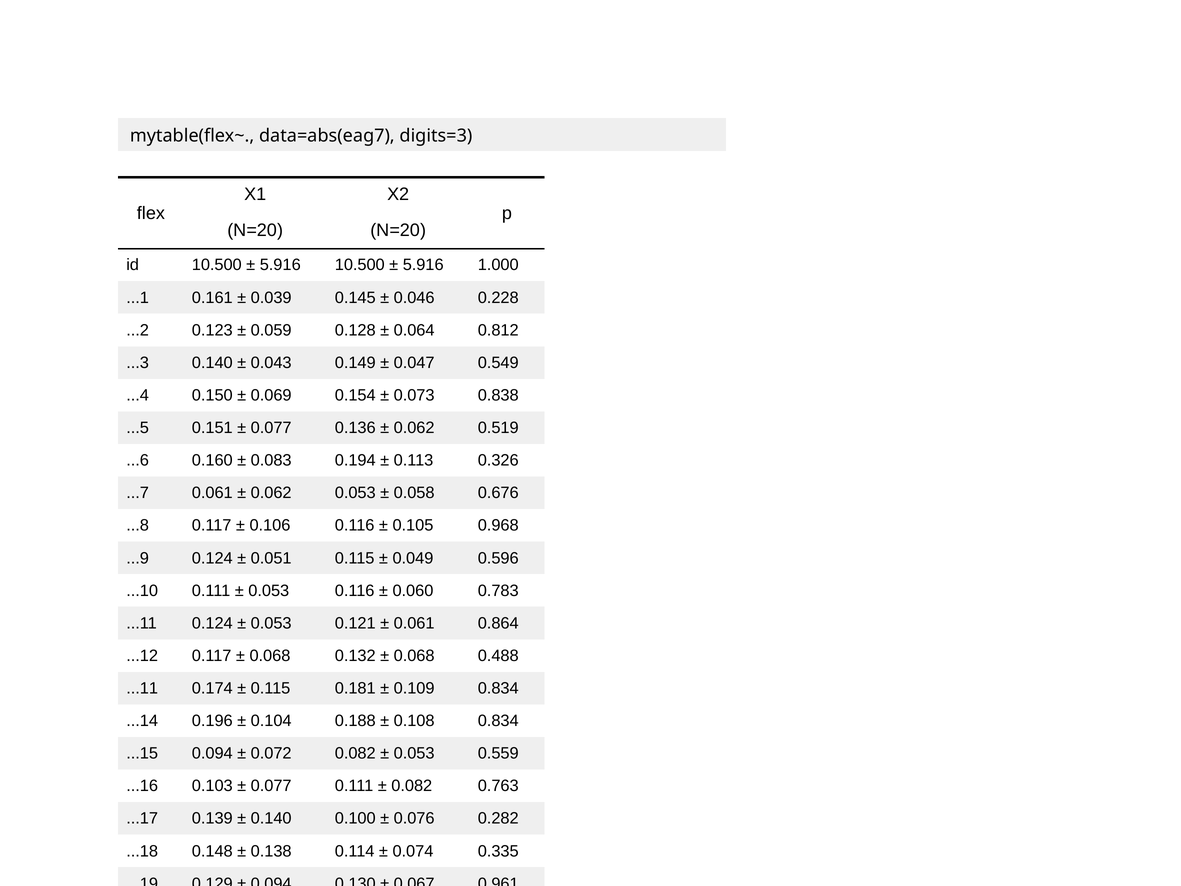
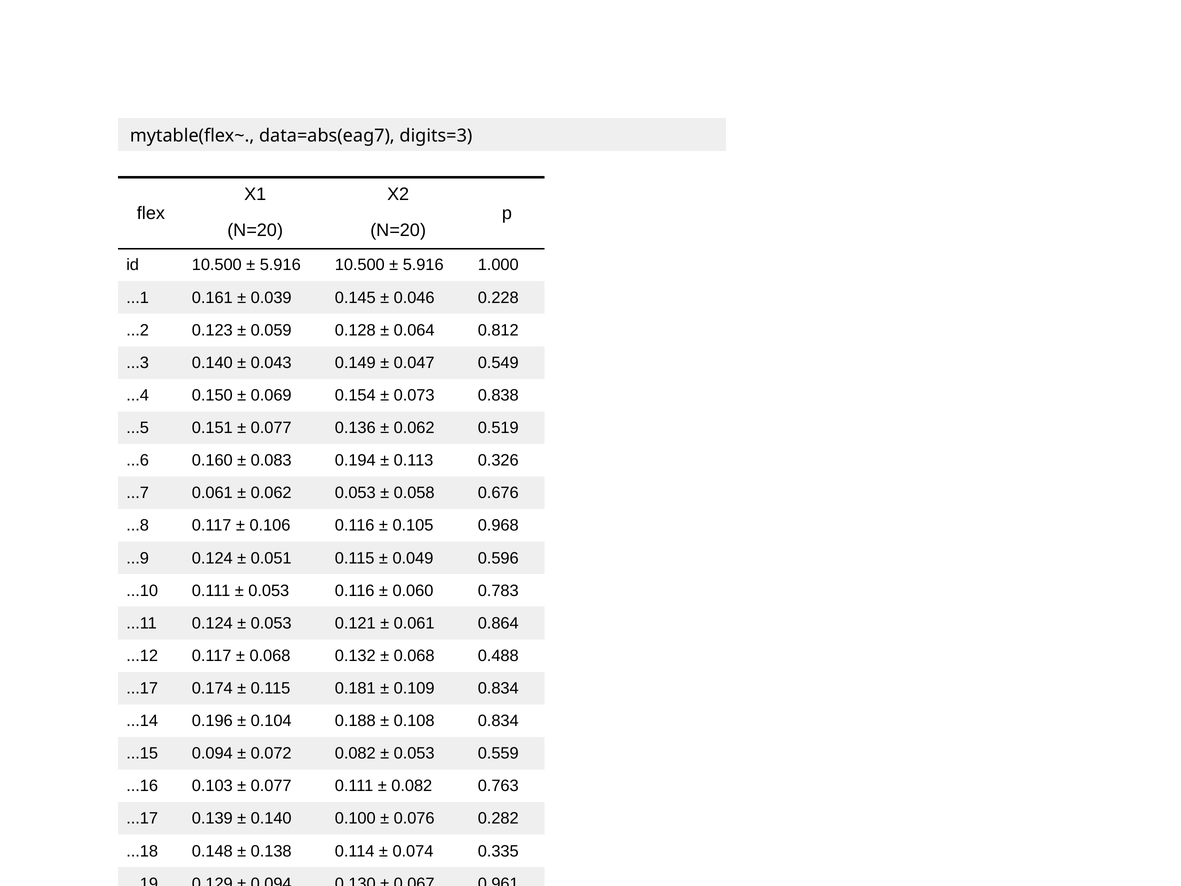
...11: ...11 -> ...17 (142, 688)
